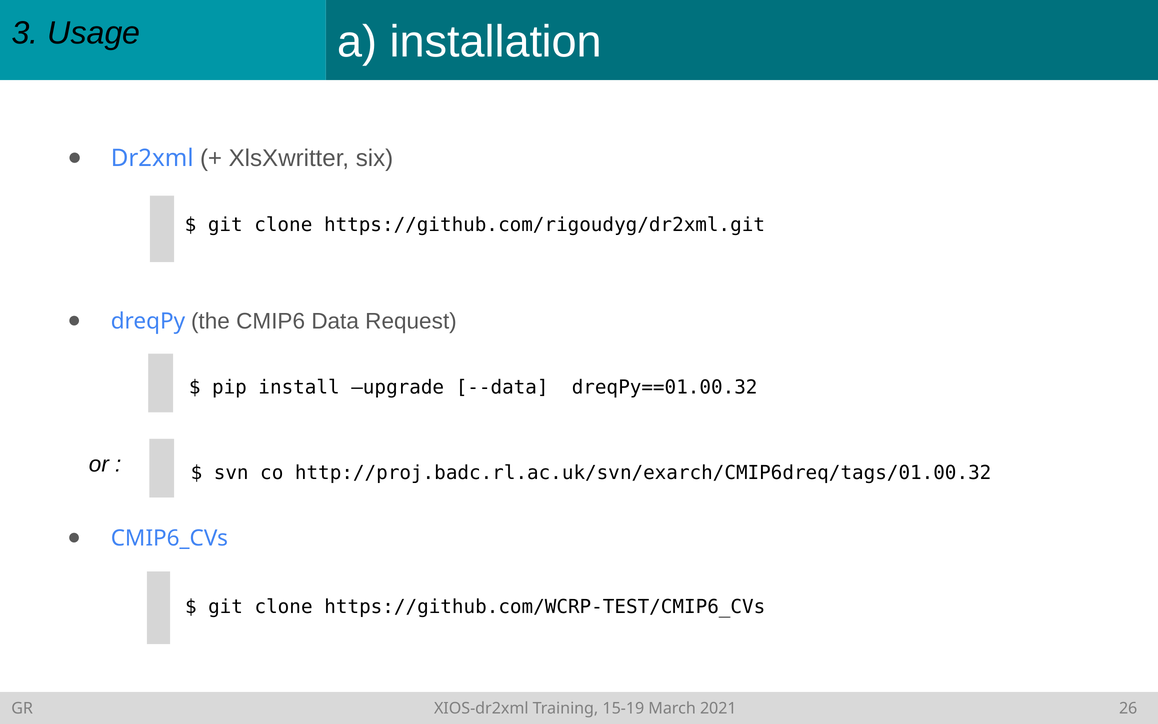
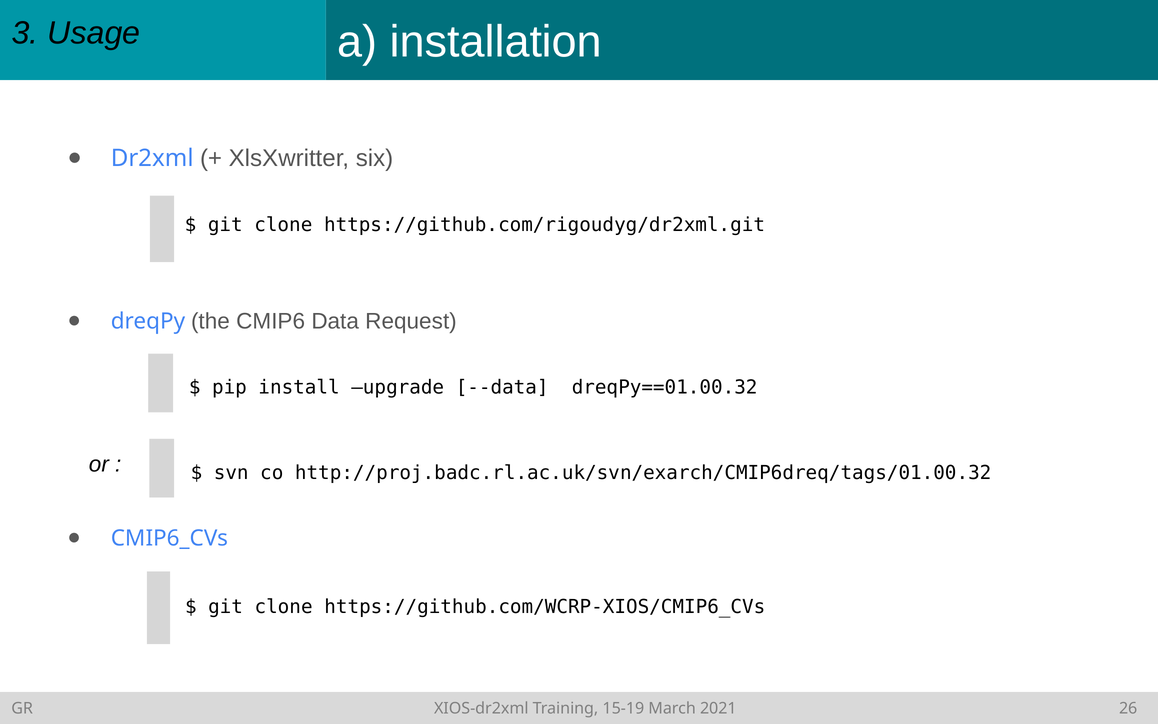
https://github.com/WCRP-TEST/CMIP6_CVs: https://github.com/WCRP-TEST/CMIP6_CVs -> https://github.com/WCRP-XIOS/CMIP6_CVs (545, 607)
